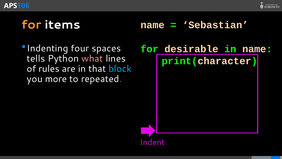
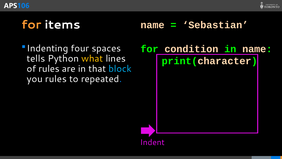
desirable: desirable -> condition (191, 49)
what colour: pink -> yellow (92, 58)
you more: more -> rules (56, 79)
